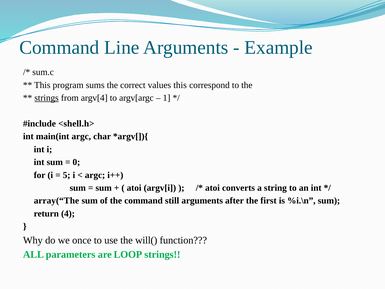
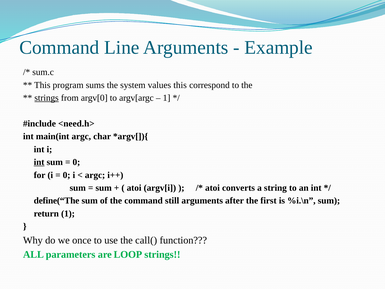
correct: correct -> system (133, 85)
argv[4: argv[4 -> argv[0 (94, 98)
<shell.h>: <shell.h> -> <need.h> (76, 124)
int underline: none -> present (39, 162)
5: 5 -> 0 (67, 175)
array(“The: array(“The -> define(“The (57, 201)
return 4: 4 -> 1 (68, 213)
will(: will( -> call( (146, 240)
